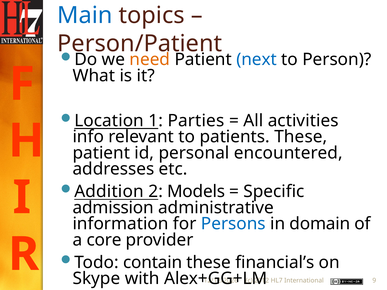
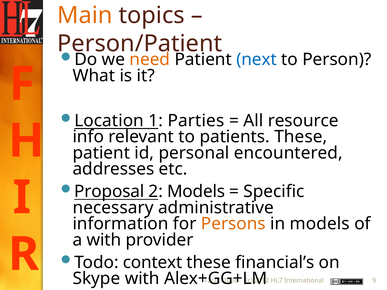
Main colour: blue -> orange (85, 15)
activities: activities -> resource (303, 121)
Addition: Addition -> Proposal (109, 192)
admission: admission -> necessary (113, 208)
Persons colour: blue -> orange (233, 224)
in domain: domain -> models (320, 224)
a core: core -> with (104, 240)
contain: contain -> context (153, 263)
